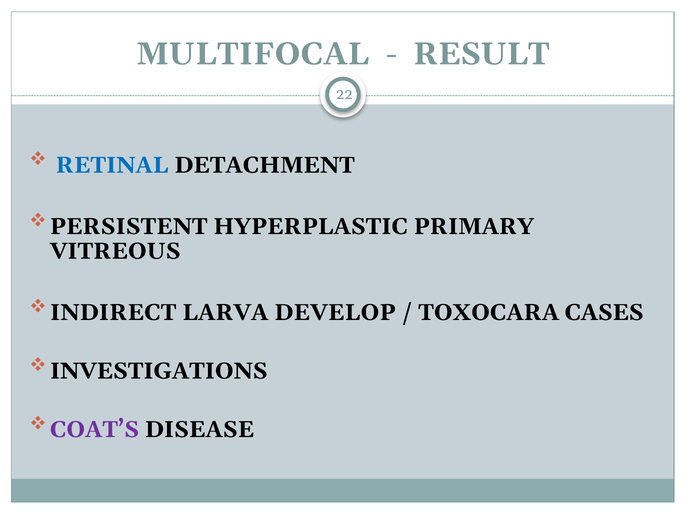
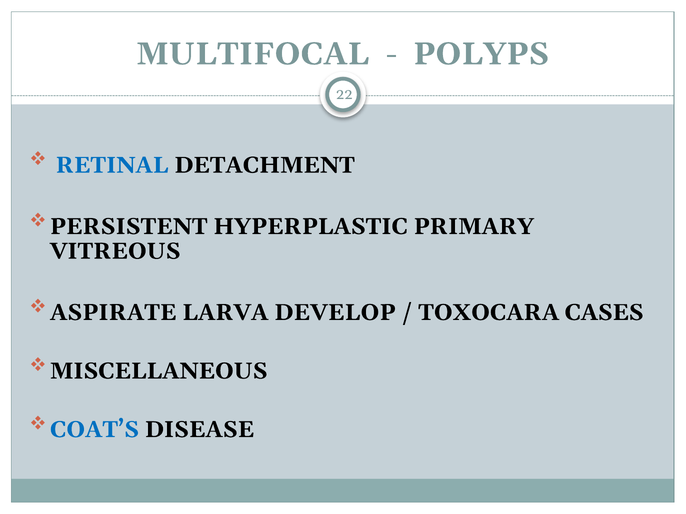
RESULT: RESULT -> POLYPS (481, 54)
INDIRECT: INDIRECT -> ASPIRATE (113, 313)
INVESTIGATIONS: INVESTIGATIONS -> MISCELLANEOUS (159, 371)
COAT’S colour: purple -> blue (94, 430)
